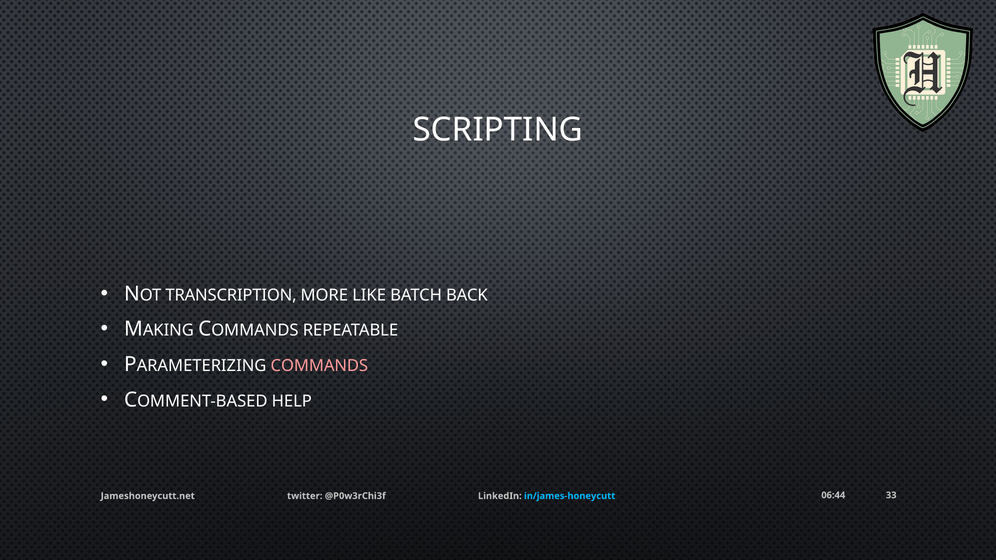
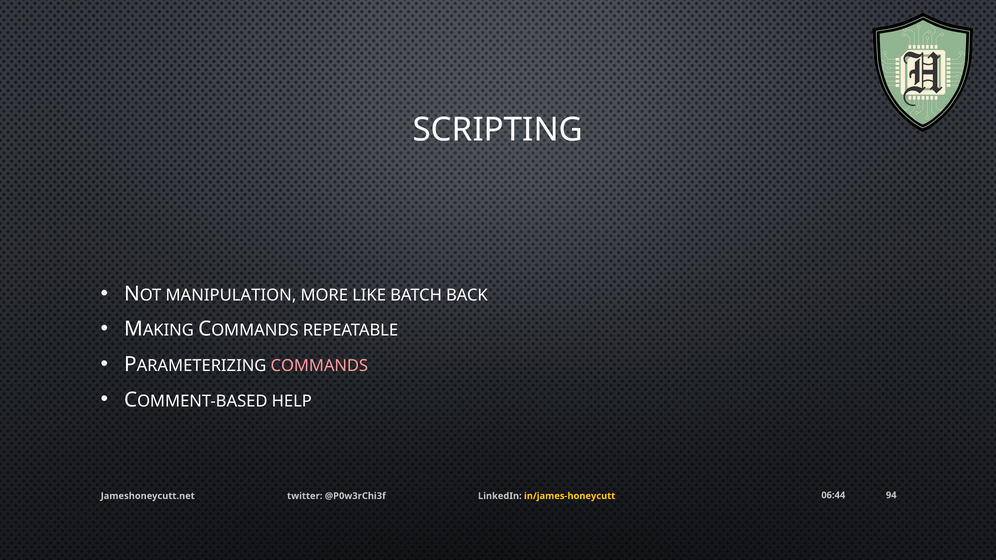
TRANSCRIPTION: TRANSCRIPTION -> MANIPULATION (231, 295)
33: 33 -> 94 (891, 495)
in/james-honeycutt colour: light blue -> yellow (570, 496)
